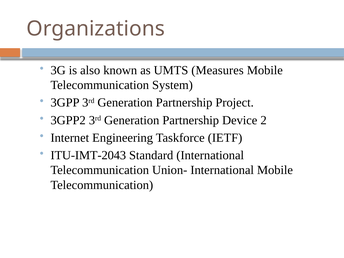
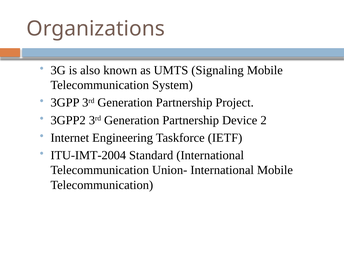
Measures: Measures -> Signaling (218, 70)
ITU-IMT-2043: ITU-IMT-2043 -> ITU-IMT-2004 (88, 155)
